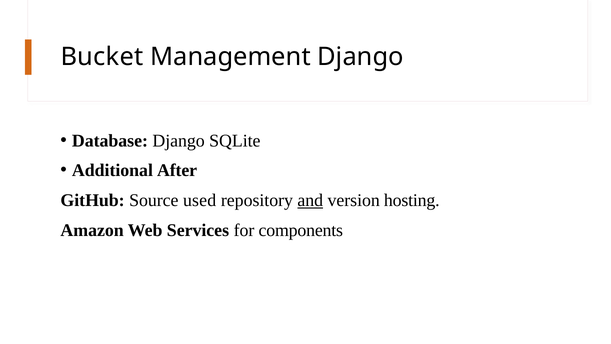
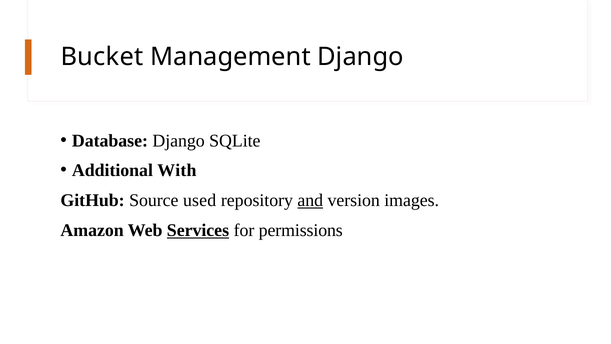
After: After -> With (177, 170)
hosting: hosting -> images (412, 200)
Services underline: none -> present (198, 230)
components: components -> permissions (301, 230)
